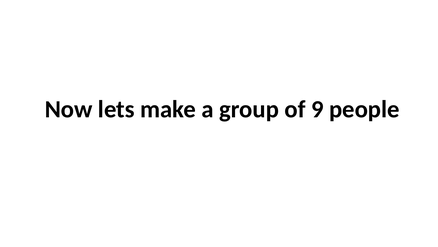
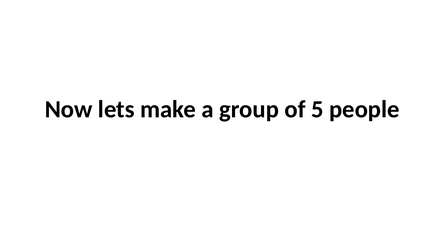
9: 9 -> 5 (317, 109)
